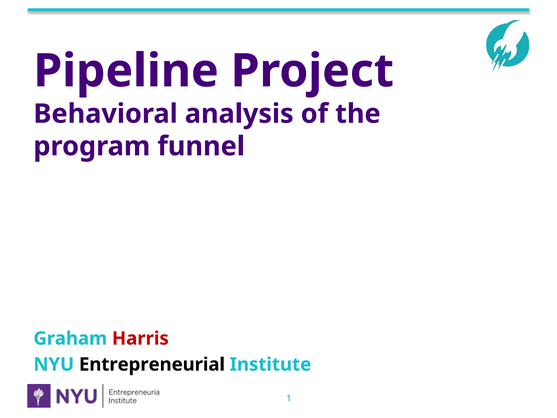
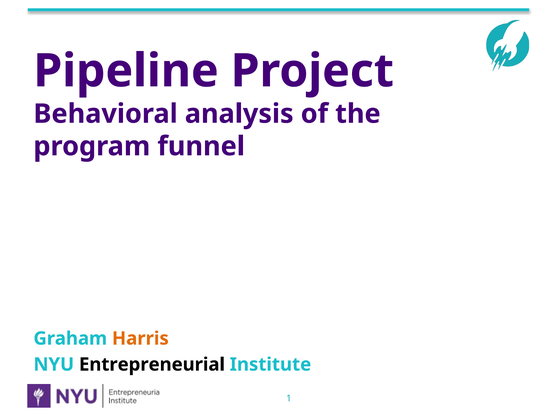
Harris colour: red -> orange (140, 338)
